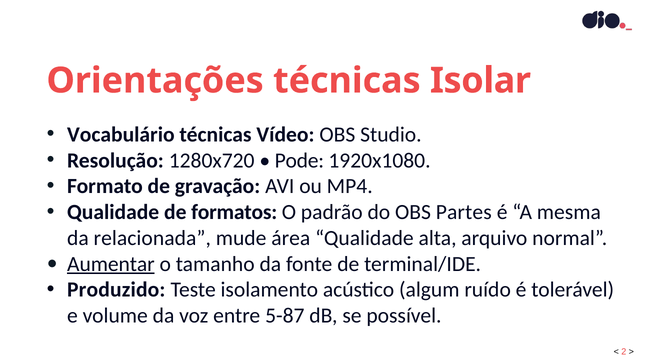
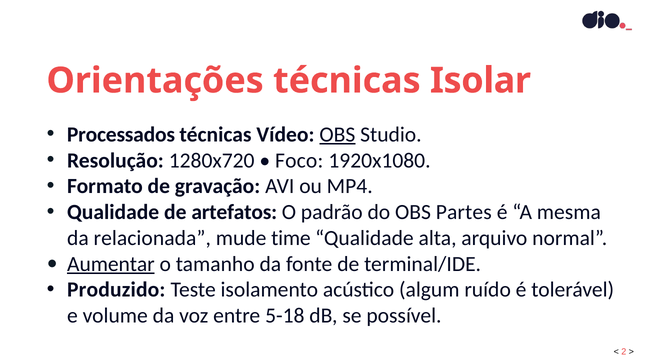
Vocabulário: Vocabulário -> Processados (121, 135)
OBS underline: none -> present (337, 135)
Pode: Pode -> Foco (299, 160)
formatos: formatos -> artefatos (234, 212)
área: área -> time (291, 238)
5-87: 5-87 -> 5-18 (285, 316)
